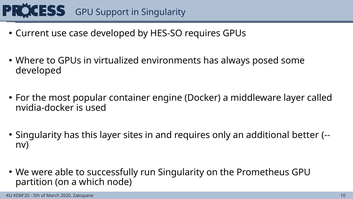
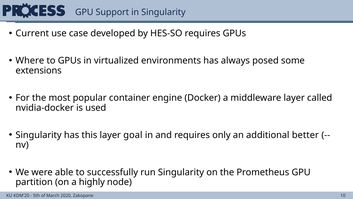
developed: developed -> extensions (39, 70)
sites: sites -> goal (133, 135)
which: which -> highly (92, 182)
